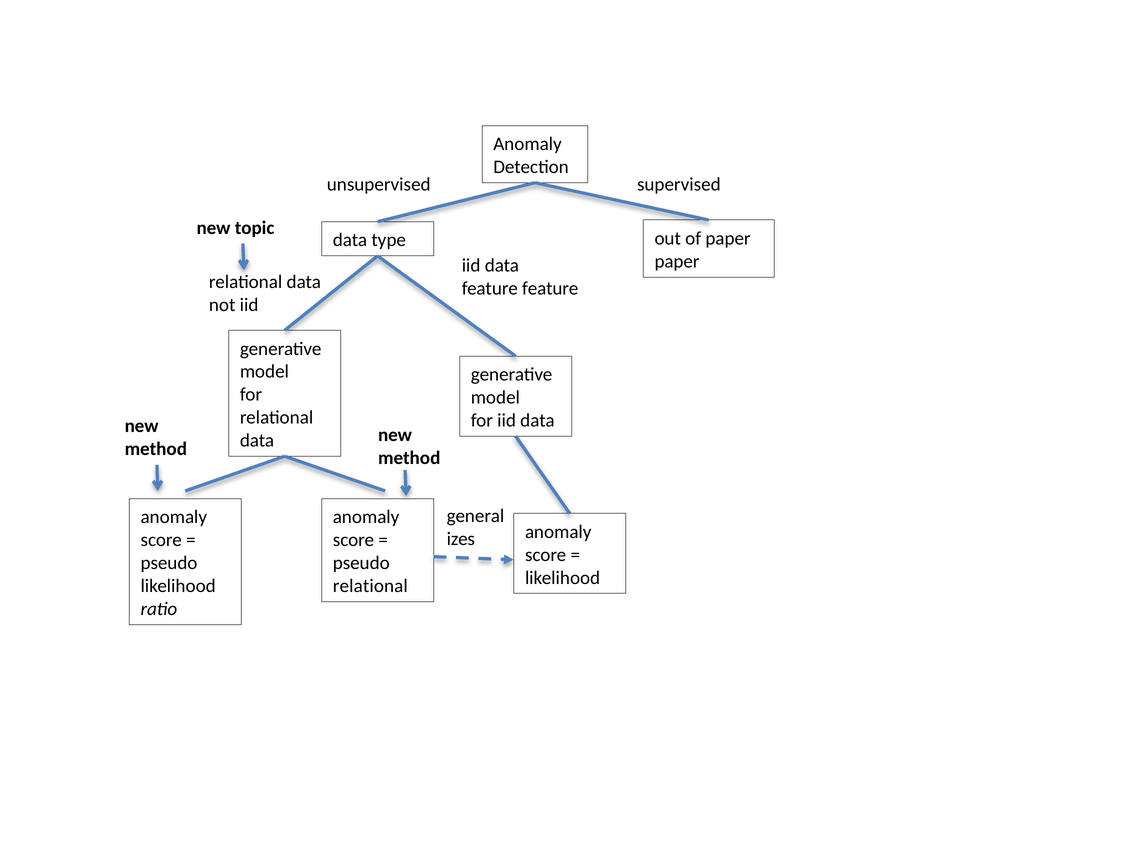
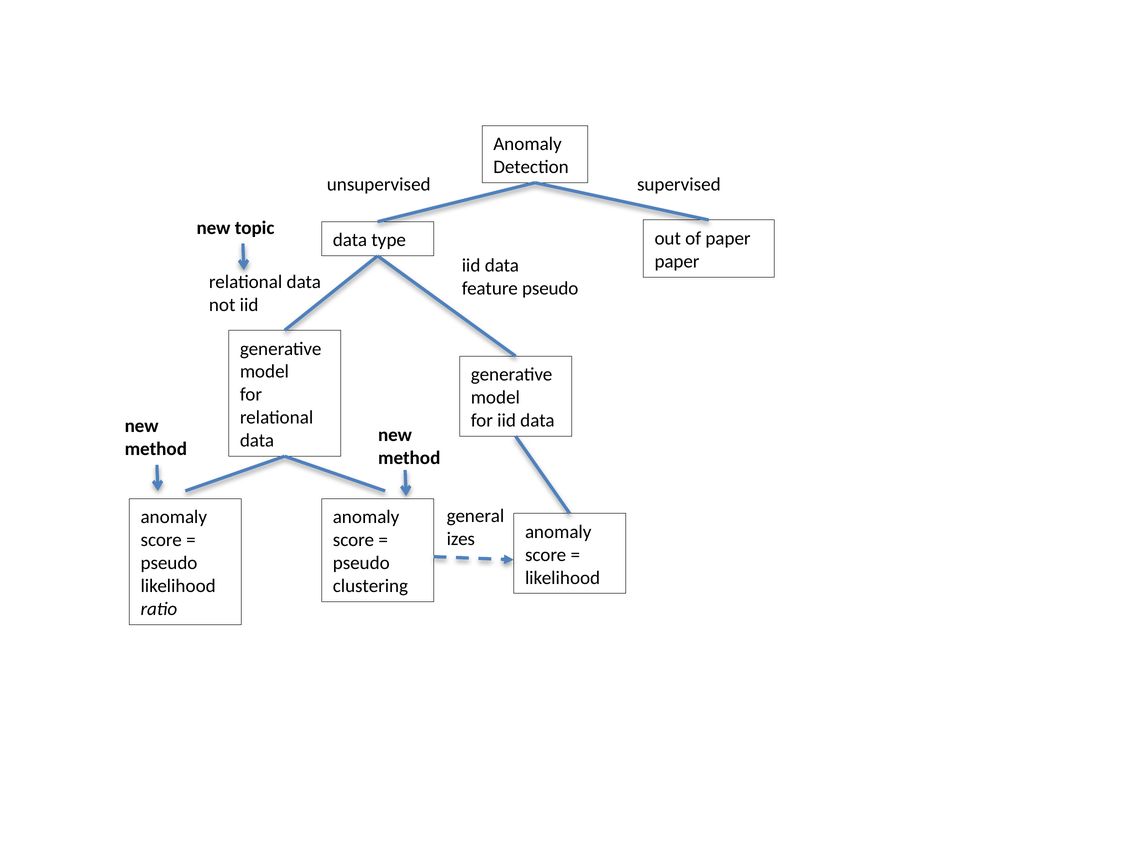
feature feature: feature -> pseudo (550, 289)
relational: relational -> clustering (370, 586)
